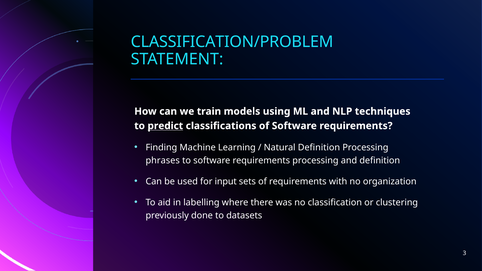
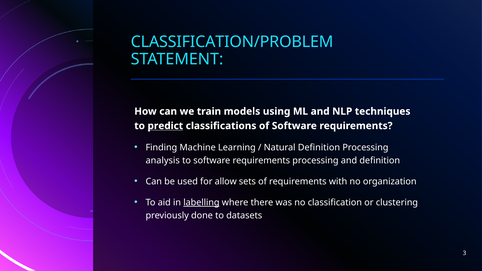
phrases: phrases -> analysis (163, 160)
input: input -> allow (226, 182)
labelling underline: none -> present (201, 203)
